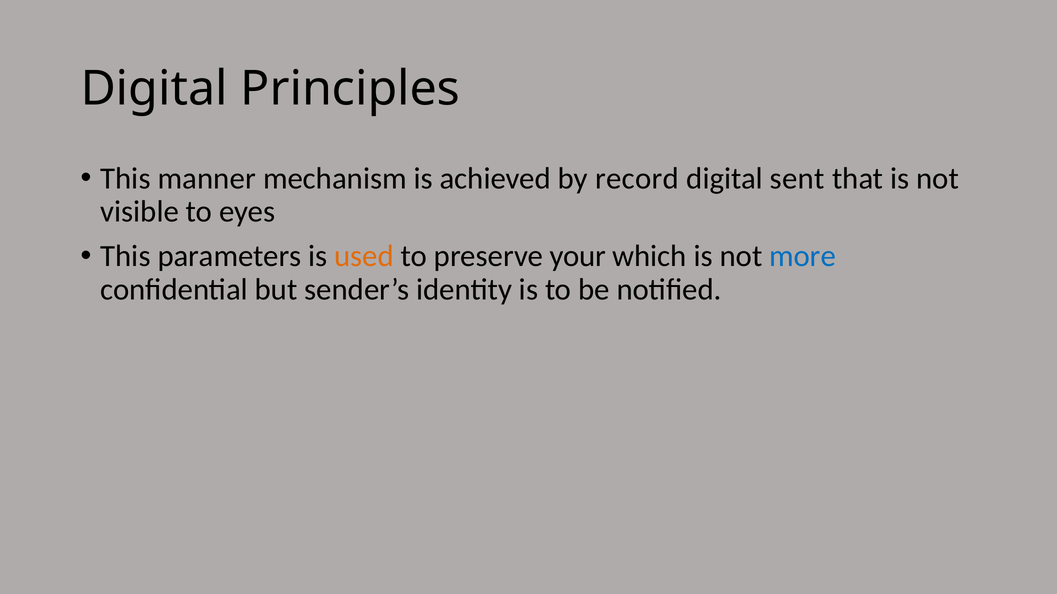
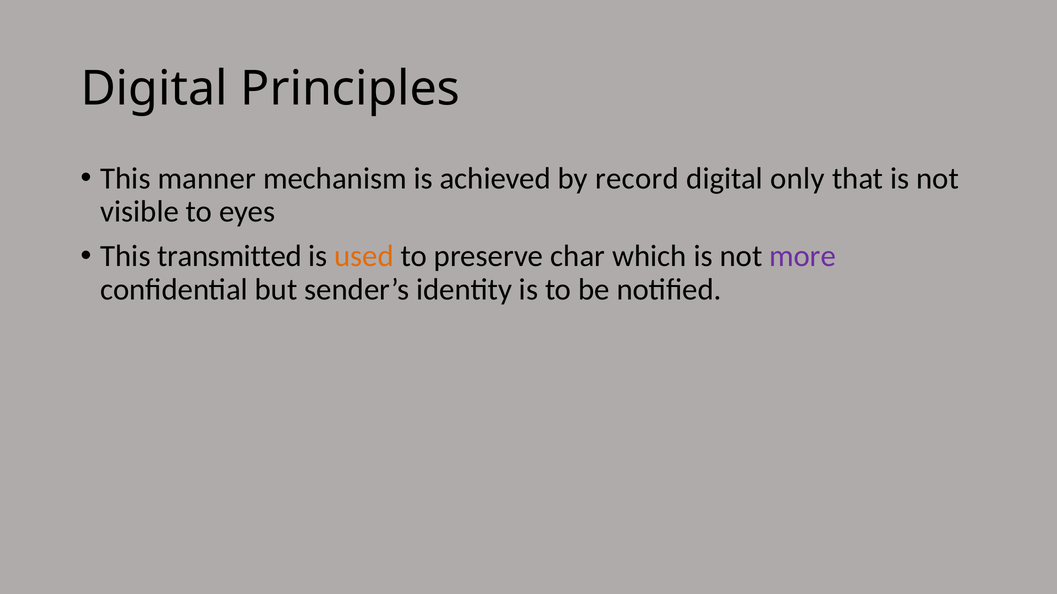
sent: sent -> only (797, 179)
parameters: parameters -> transmitted (230, 256)
your: your -> char (578, 256)
more colour: blue -> purple (803, 256)
